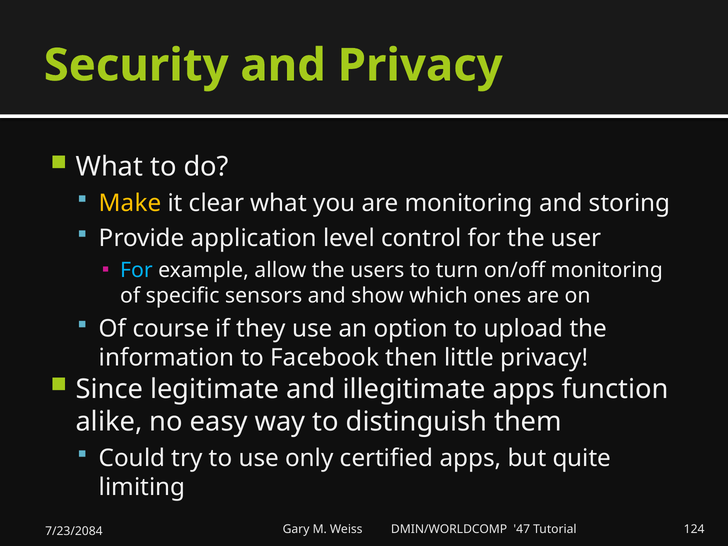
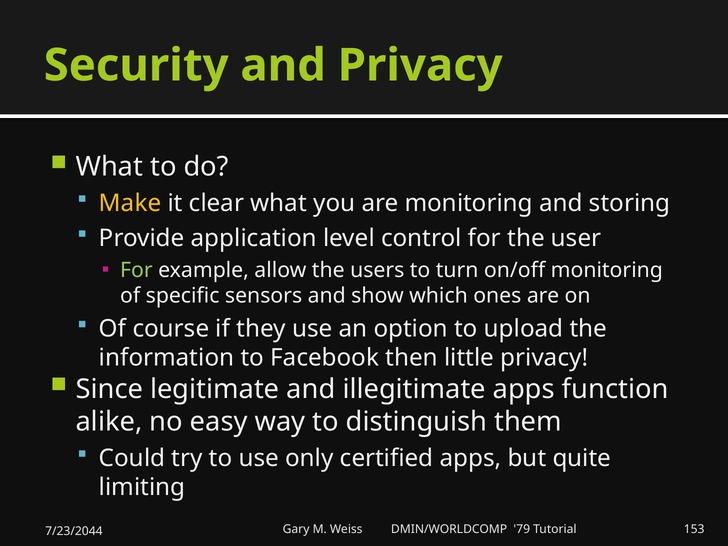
For colour: light blue -> light green (136, 270)
47: 47 -> 79 (522, 529)
124: 124 -> 153 (694, 529)
7/23/2084: 7/23/2084 -> 7/23/2044 (74, 531)
